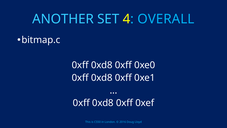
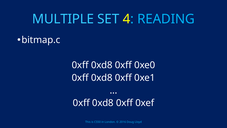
ANOTHER: ANOTHER -> MULTIPLE (63, 19)
OVERALL: OVERALL -> READING (166, 19)
